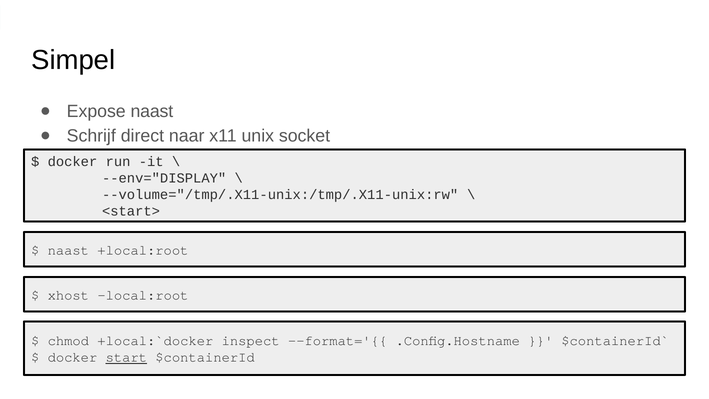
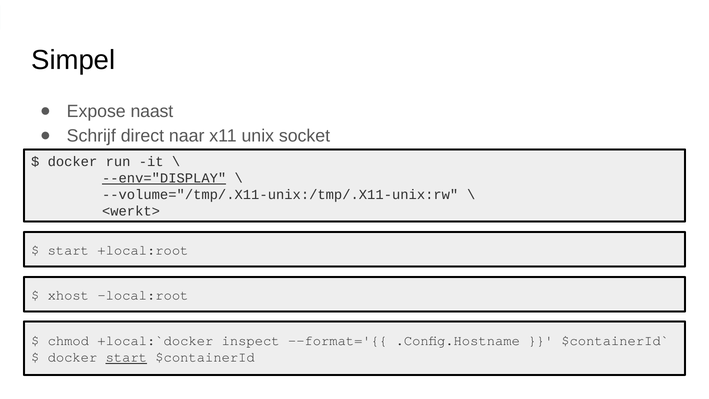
--env="DISPLAY underline: none -> present (164, 178)
<start>: <start> -> <werkt> (131, 211)
naast: naast -> start (68, 250)
